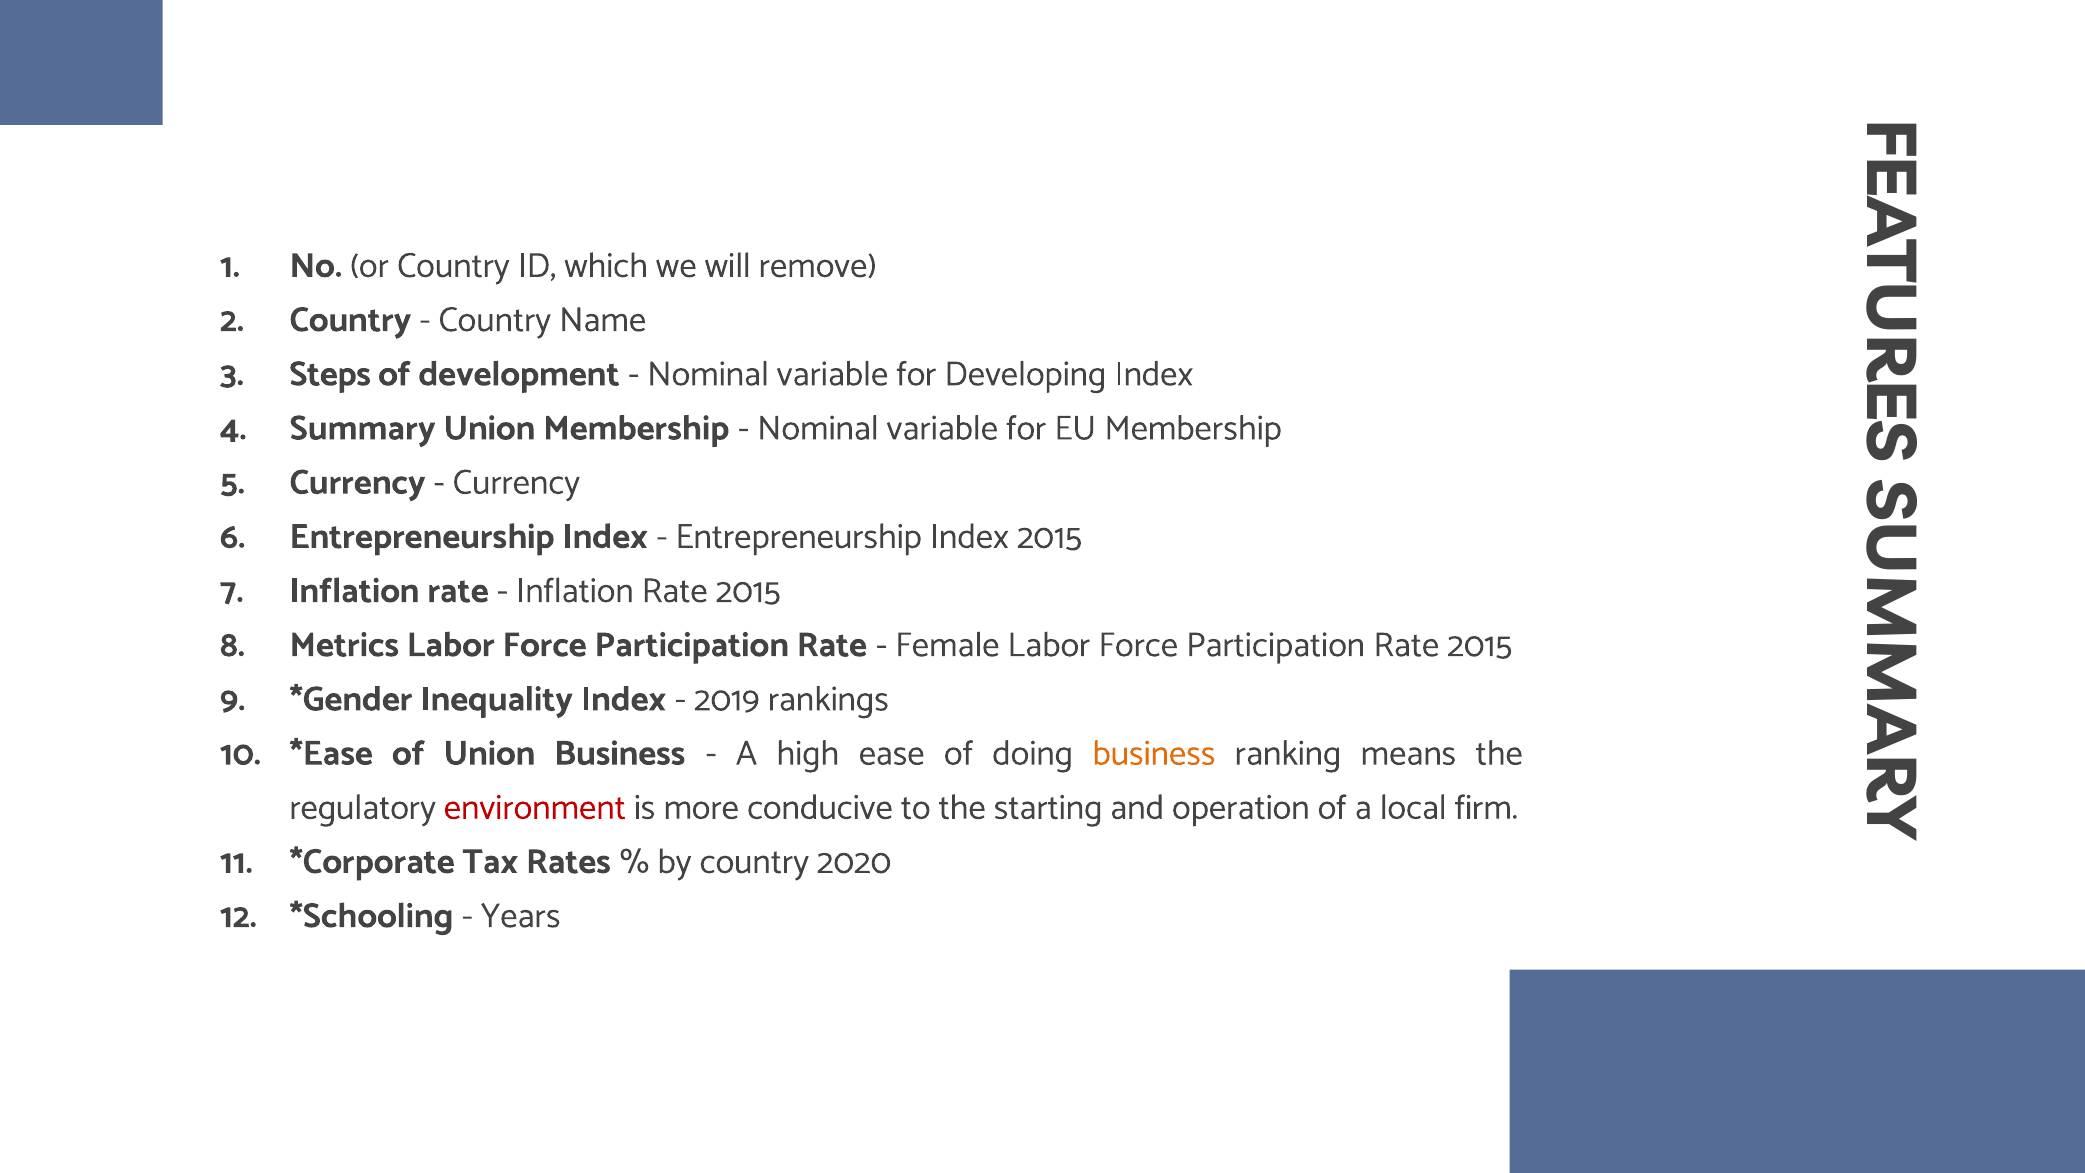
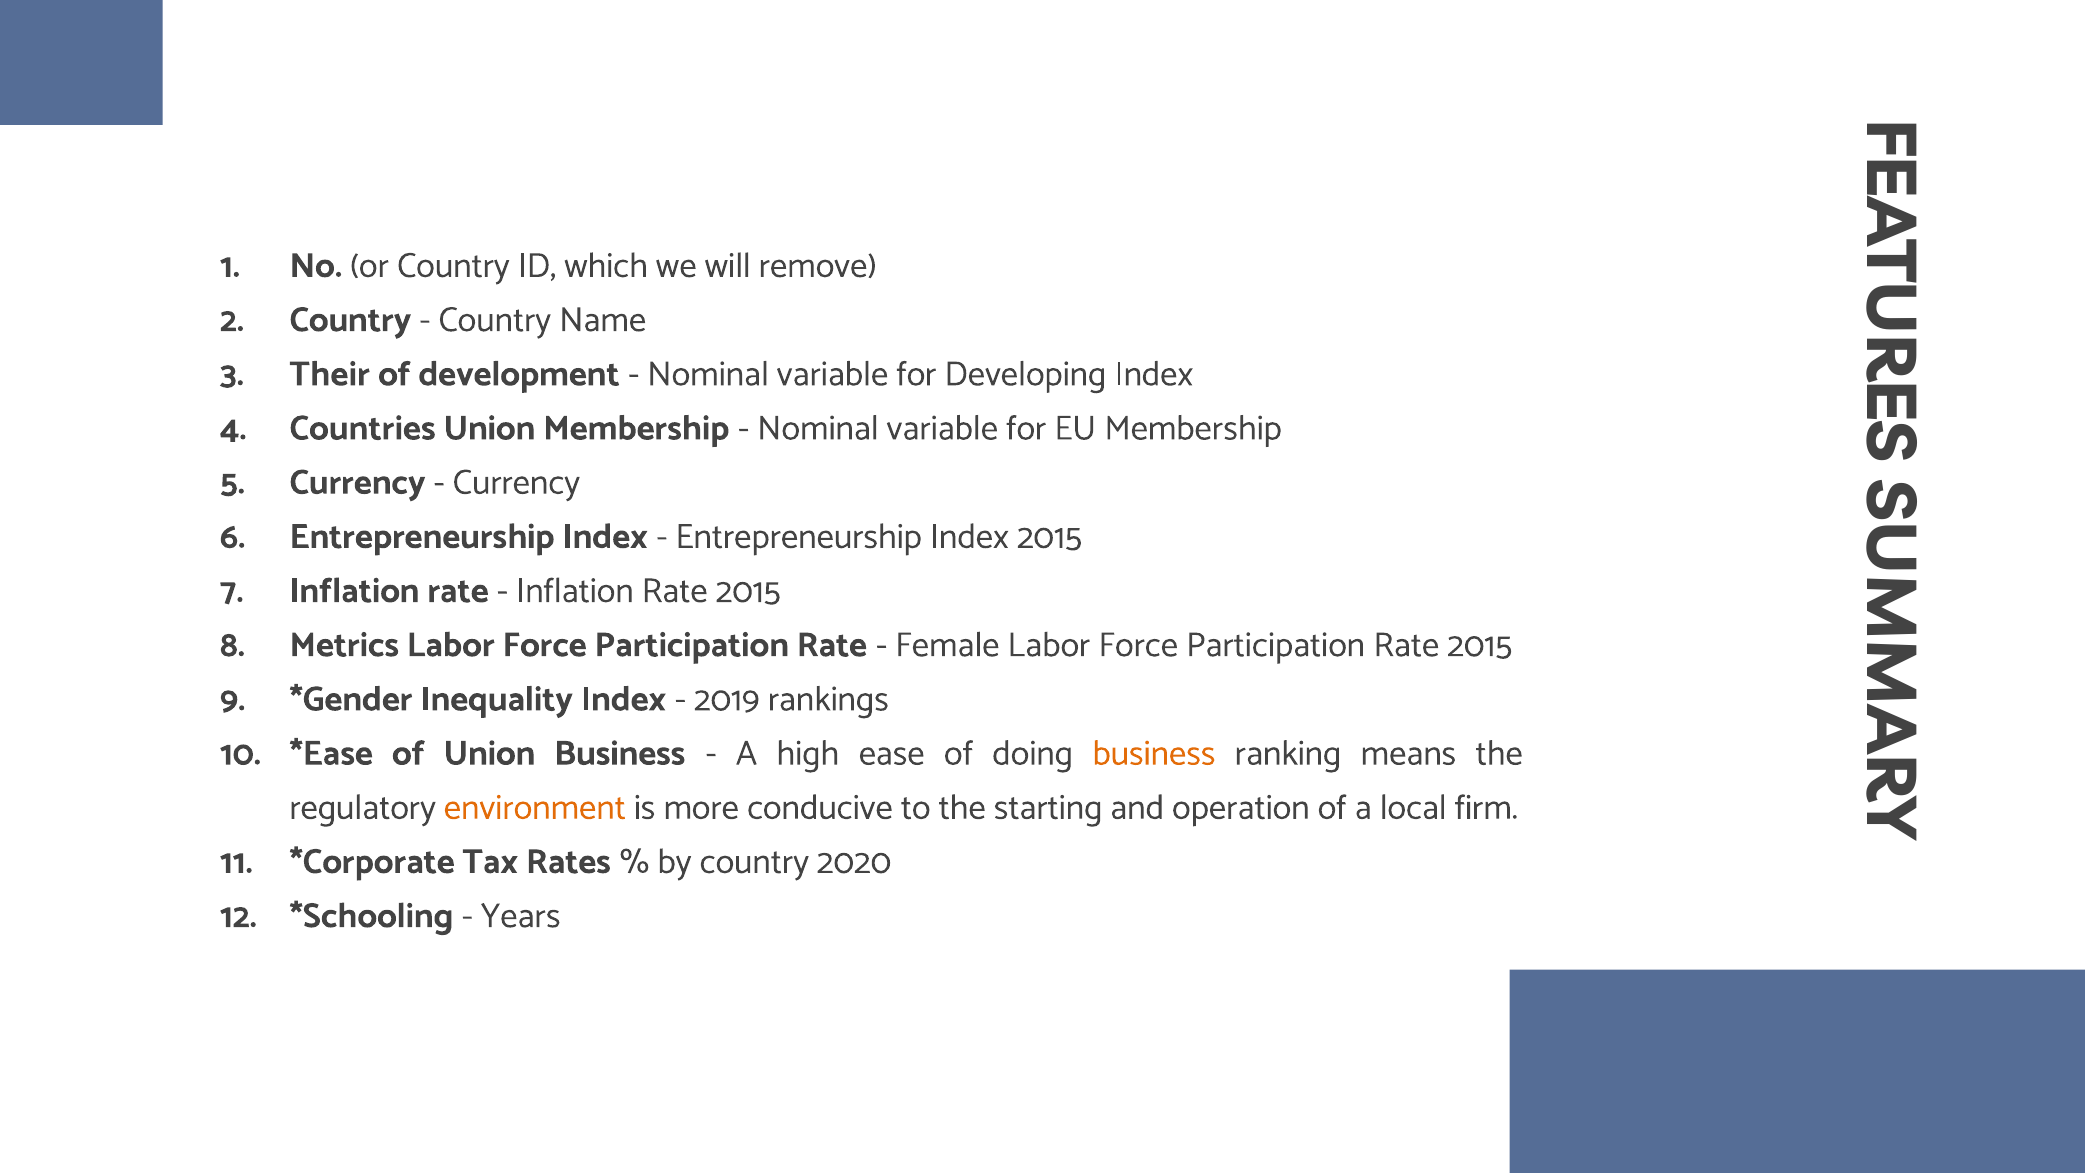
Steps: Steps -> Their (330, 374)
Summary: Summary -> Countries (363, 428)
environment colour: red -> orange (535, 807)
